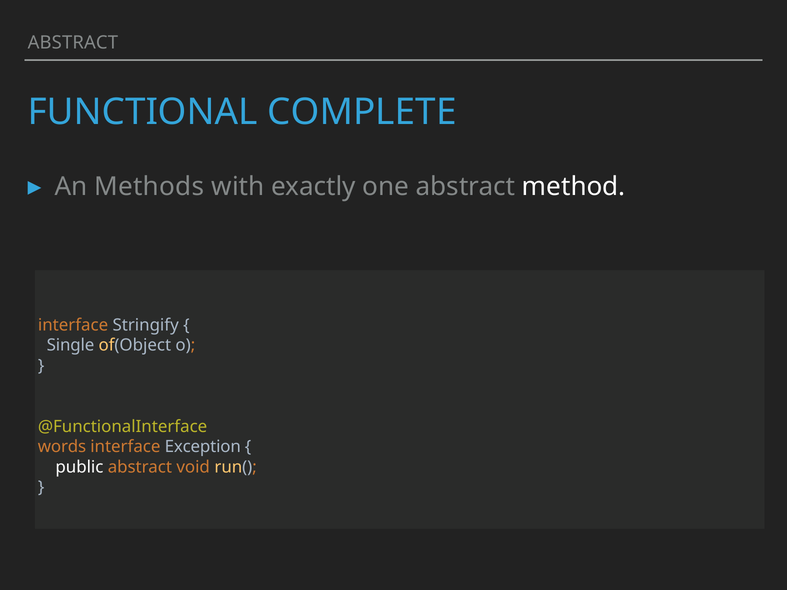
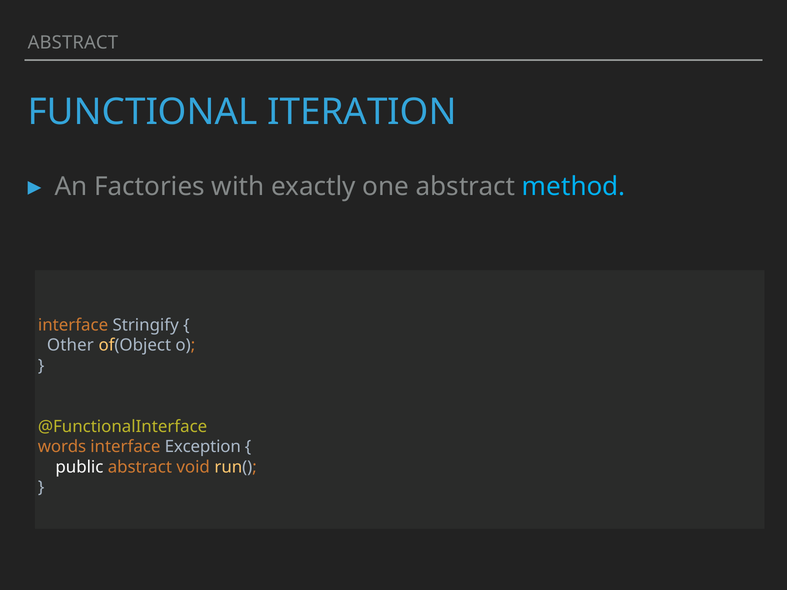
COMPLETE: COMPLETE -> ITERATION (362, 112)
Methods: Methods -> Factories (149, 187)
method colour: white -> light blue (574, 187)
Single: Single -> Other (70, 346)
